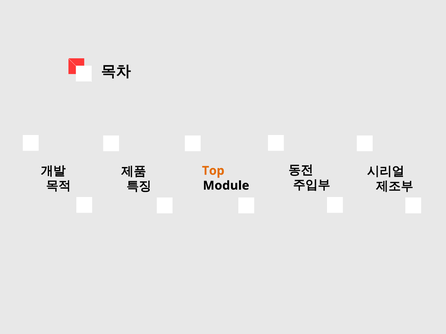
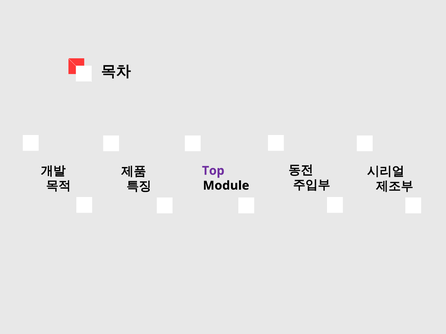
Top colour: orange -> purple (213, 171)
